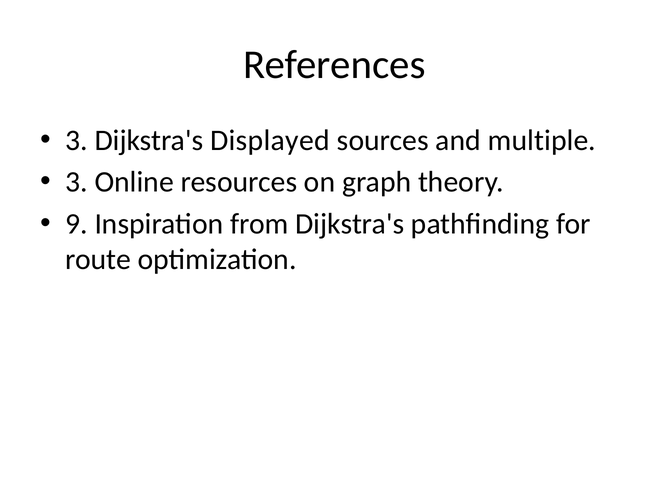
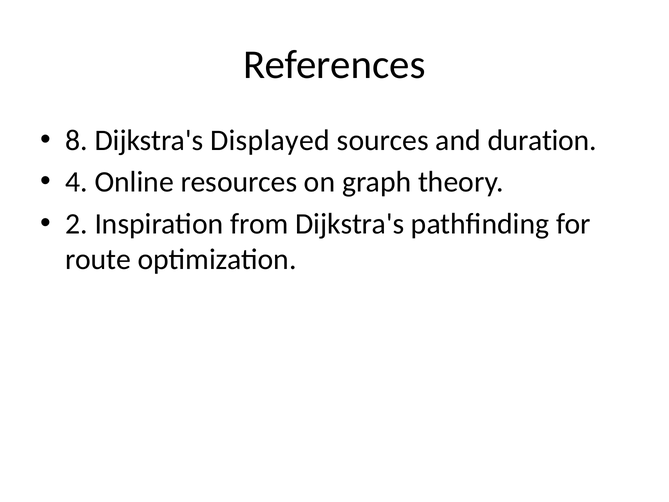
3: 3 -> 8 (77, 140)
multiple: multiple -> duration (542, 140)
3: 3 -> 4 (77, 182)
9: 9 -> 2 (77, 224)
